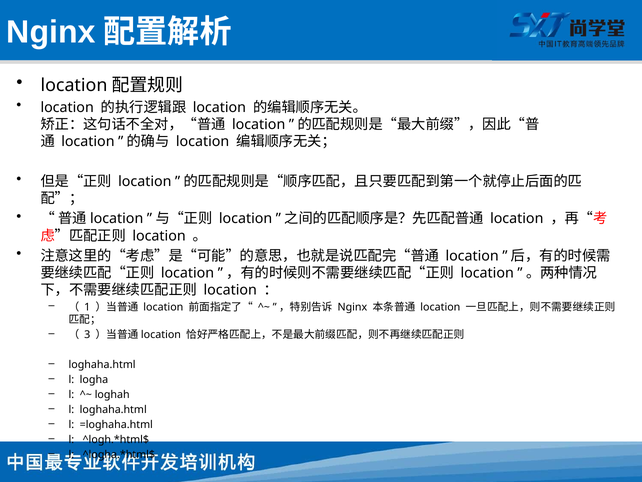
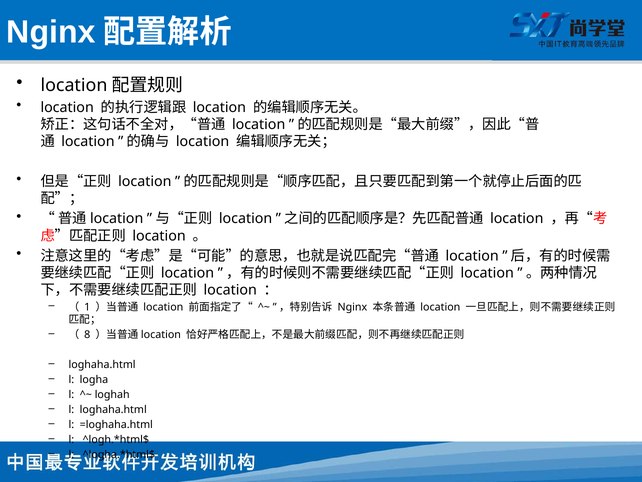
3: 3 -> 8 (87, 334)
